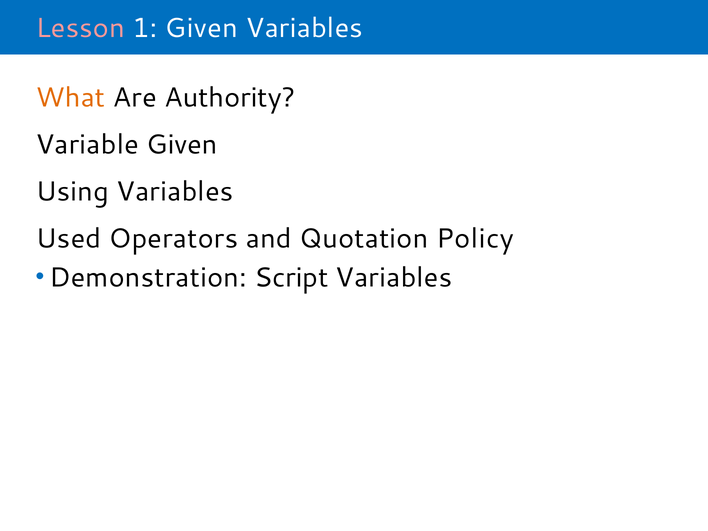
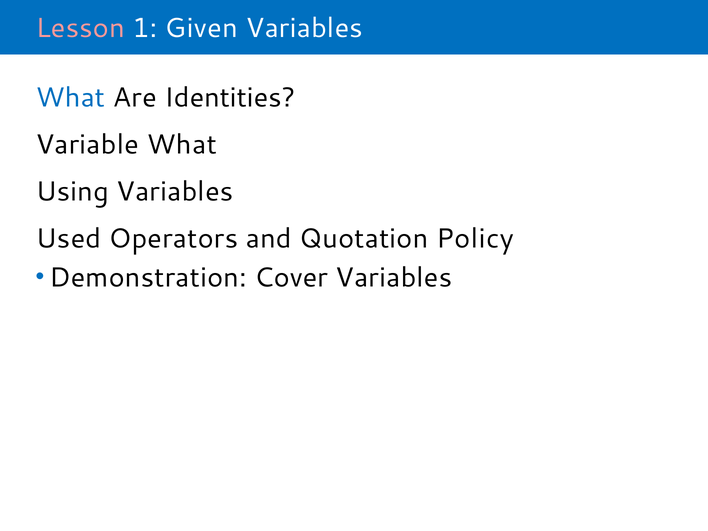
What colour: orange -> blue (70, 98)
Authority: Authority -> Identities (230, 98)
Variable Given: Given -> What (182, 145)
Script: Script -> Cover (291, 277)
